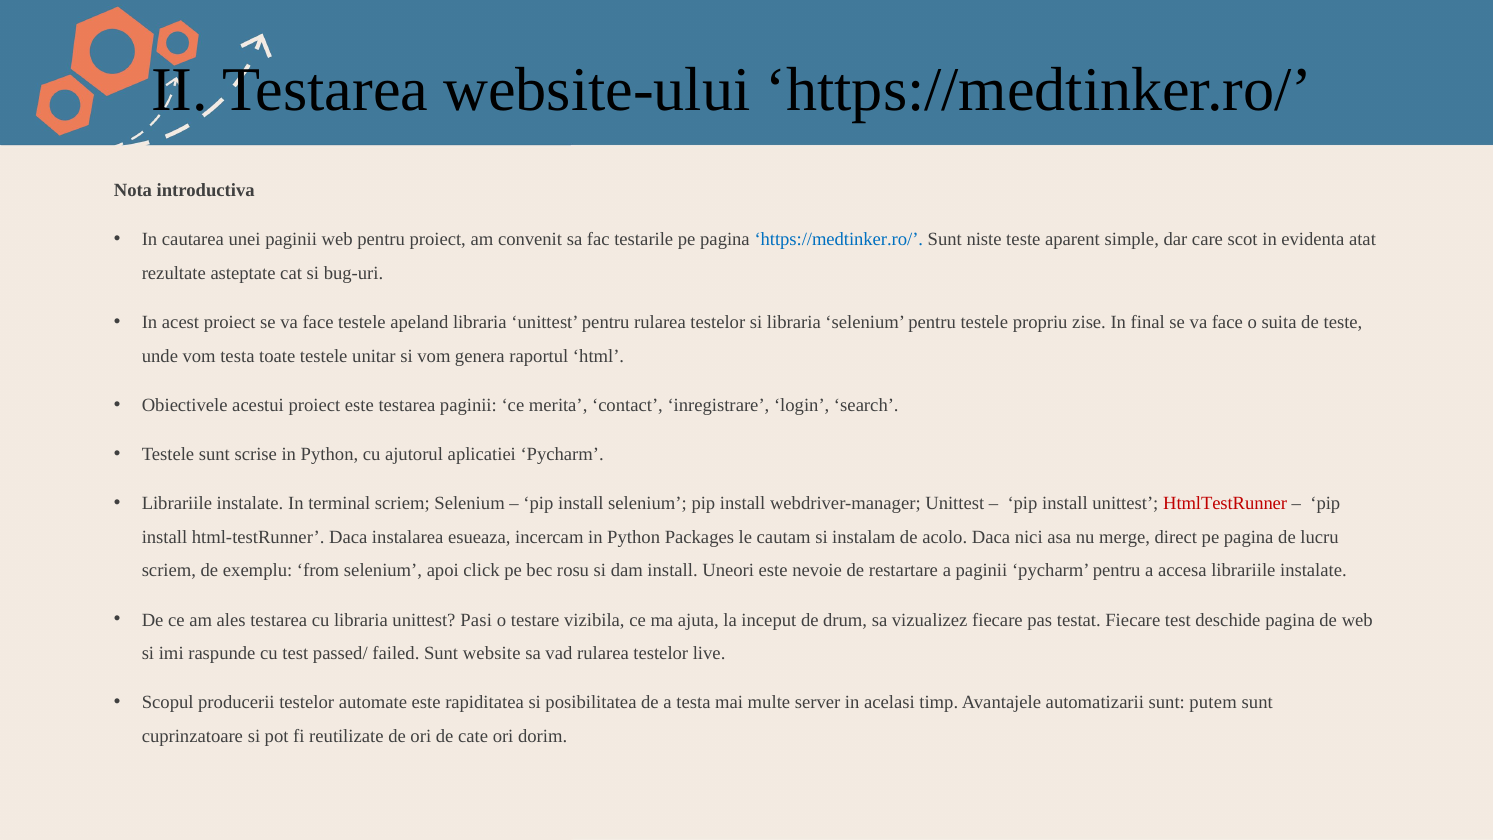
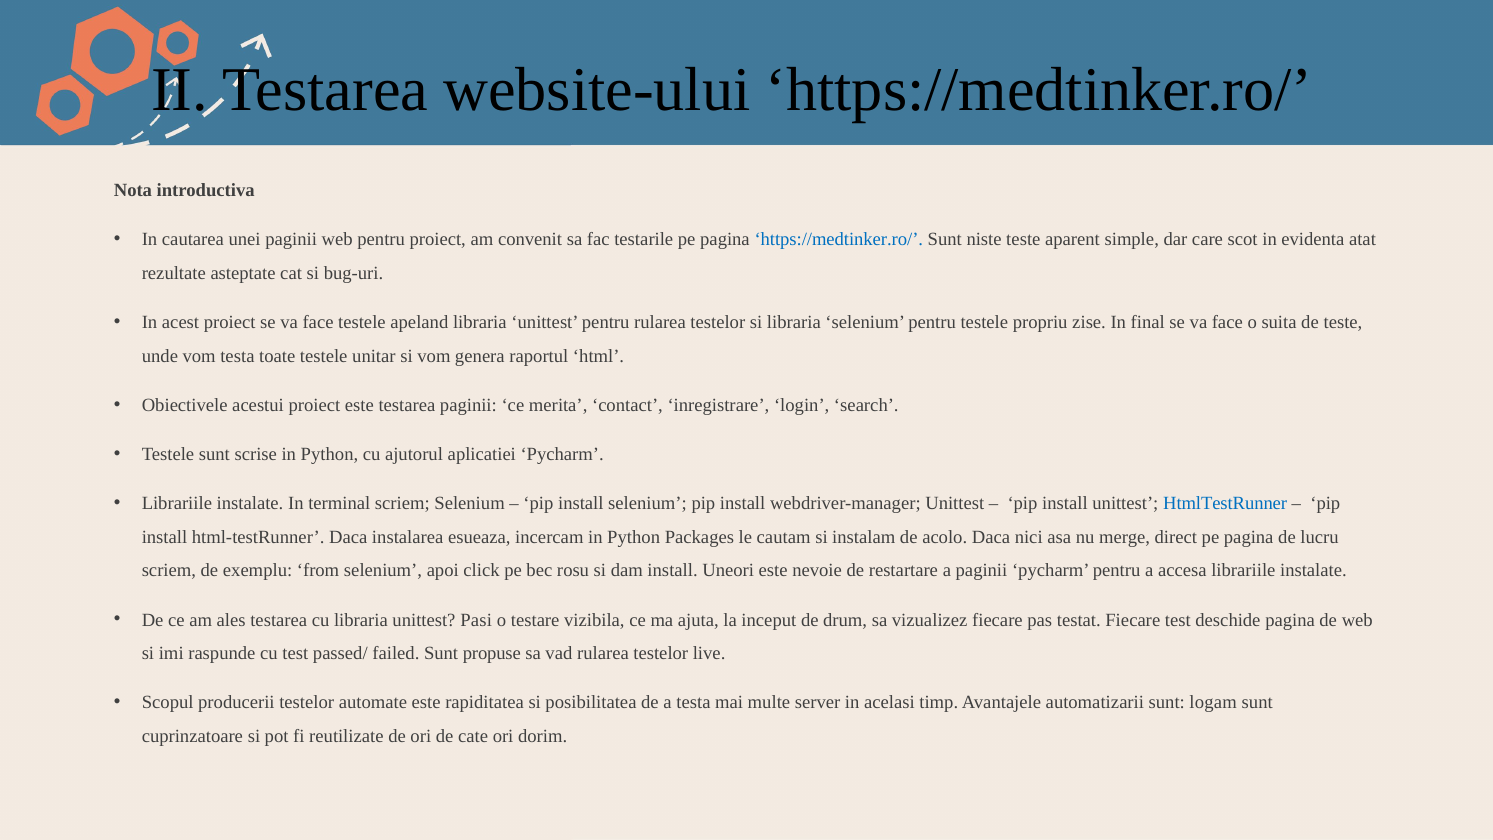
HtmlTestRunner colour: red -> blue (1225, 503)
website: website -> propuse (492, 653)
putem: putem -> logam (1213, 702)
